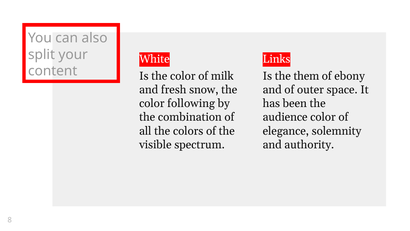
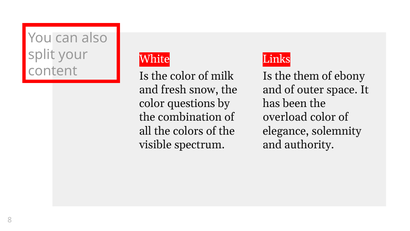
following: following -> questions (191, 103)
audience: audience -> overload (285, 117)
